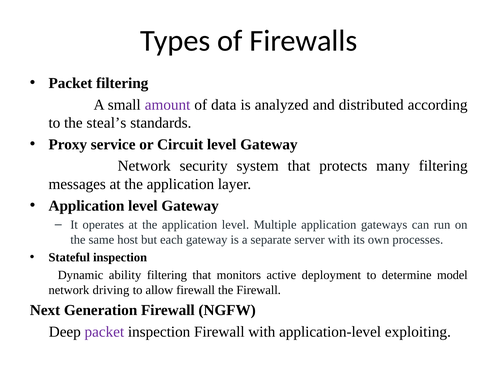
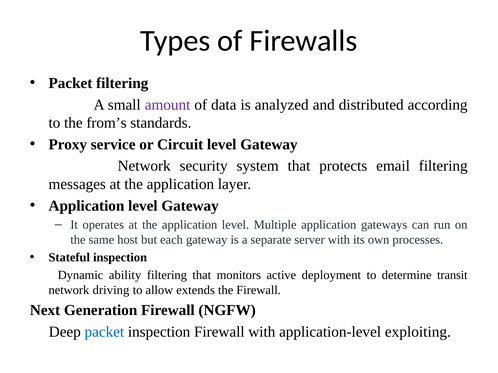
steal’s: steal’s -> from’s (107, 123)
many: many -> email (393, 166)
model: model -> transit (452, 276)
allow firewall: firewall -> extends (196, 290)
packet colour: purple -> blue (104, 332)
